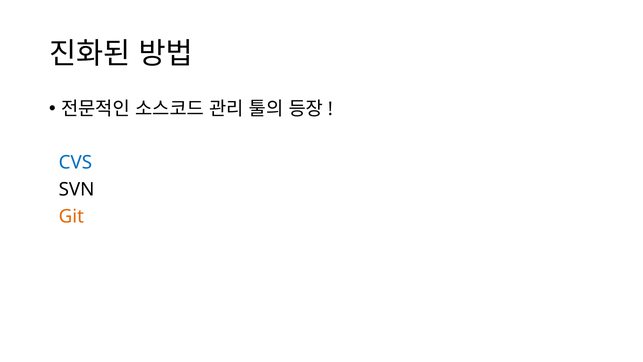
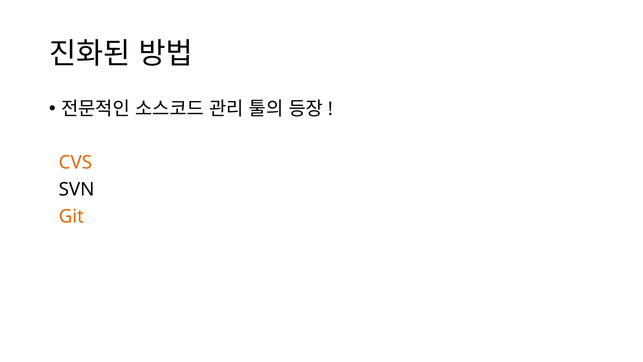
CVS colour: blue -> orange (75, 163)
